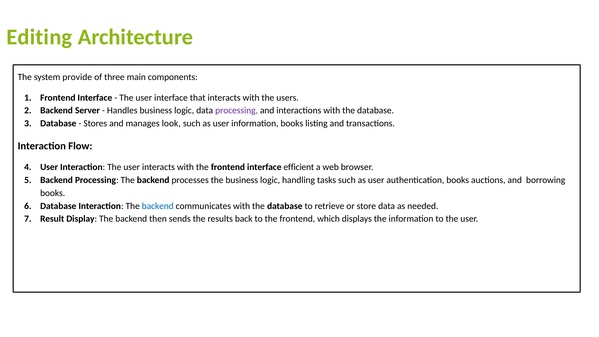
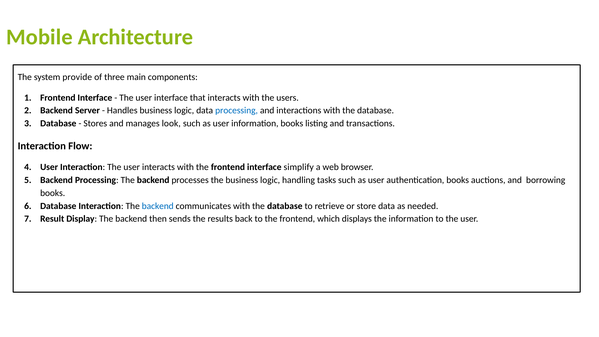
Editing: Editing -> Mobile (39, 37)
processing colour: purple -> blue (237, 110)
efficient: efficient -> simplify (299, 167)
